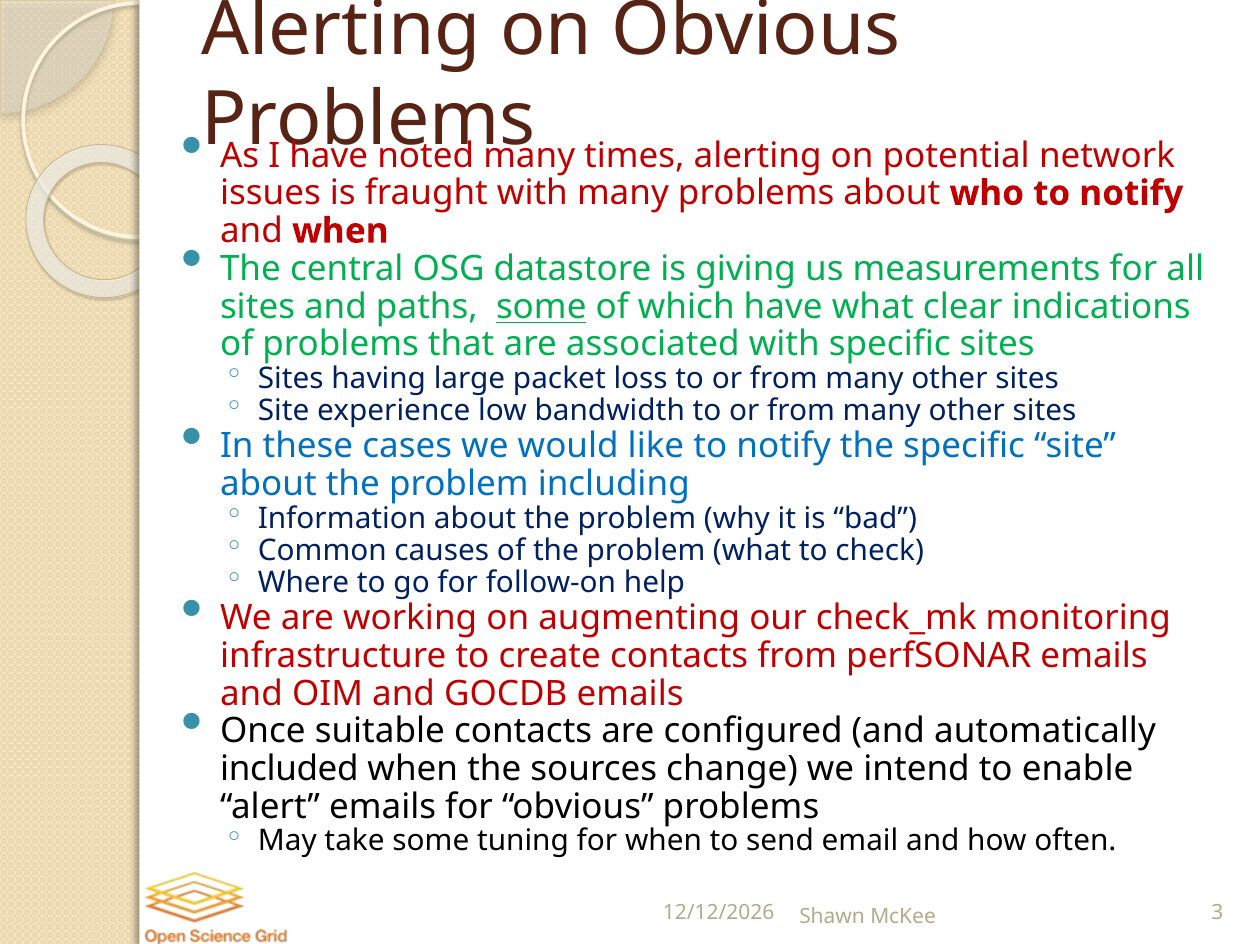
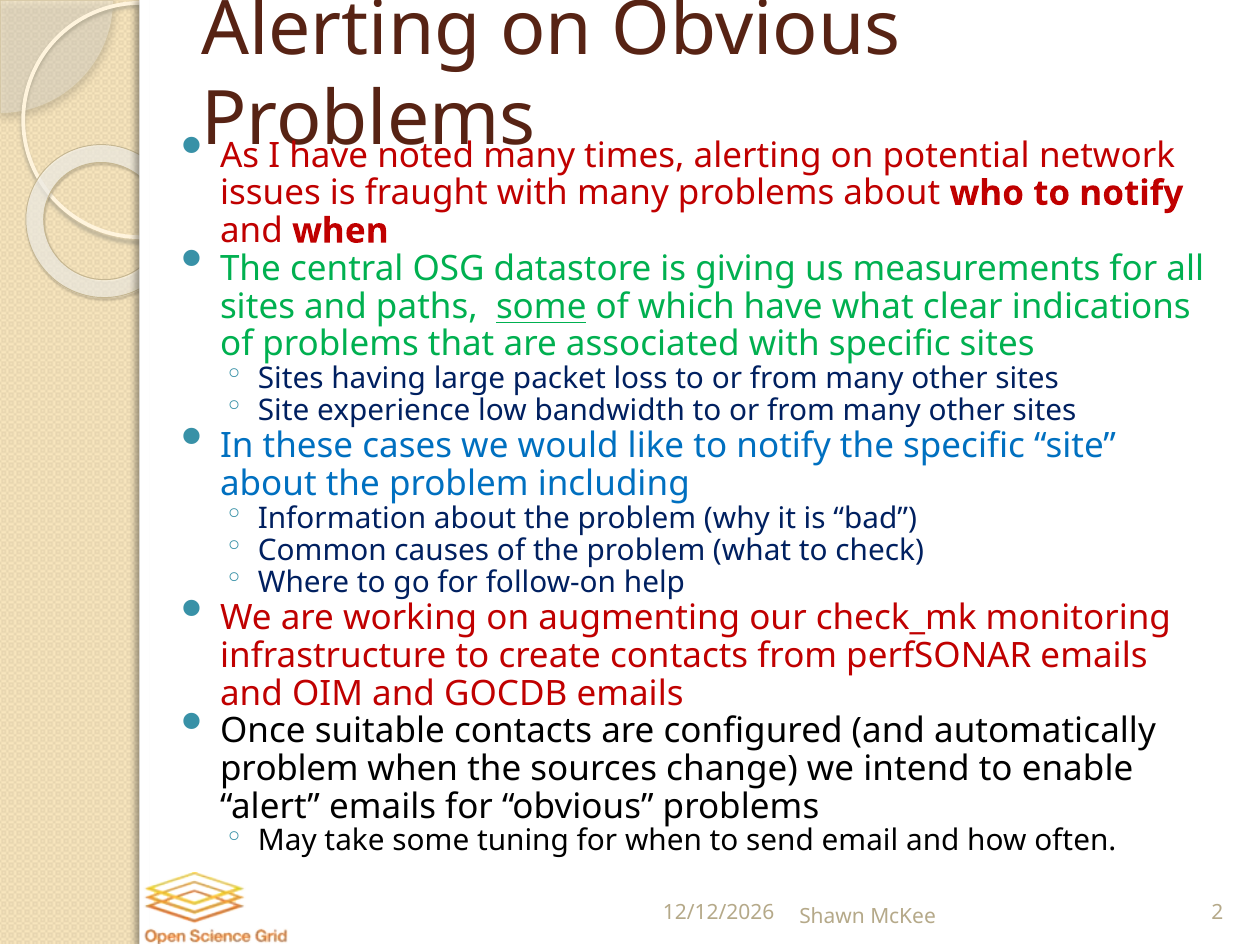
included: included -> problem (289, 769)
3: 3 -> 2 (1217, 913)
